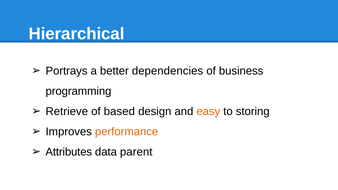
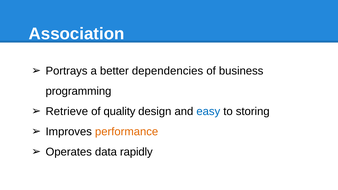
Hierarchical: Hierarchical -> Association (77, 34)
based: based -> quality (119, 112)
easy colour: orange -> blue (208, 112)
Attributes: Attributes -> Operates (69, 152)
parent: parent -> rapidly (136, 152)
